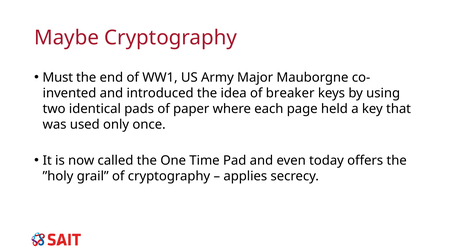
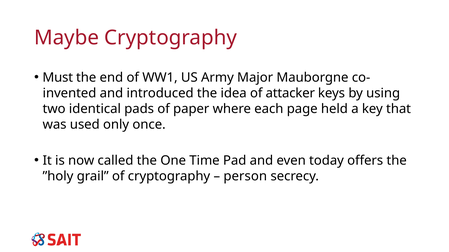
breaker: breaker -> attacker (290, 93)
applies: applies -> person (245, 177)
